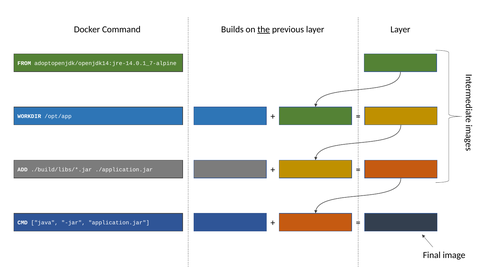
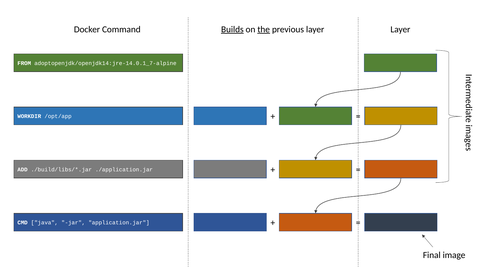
Builds underline: none -> present (232, 29)
